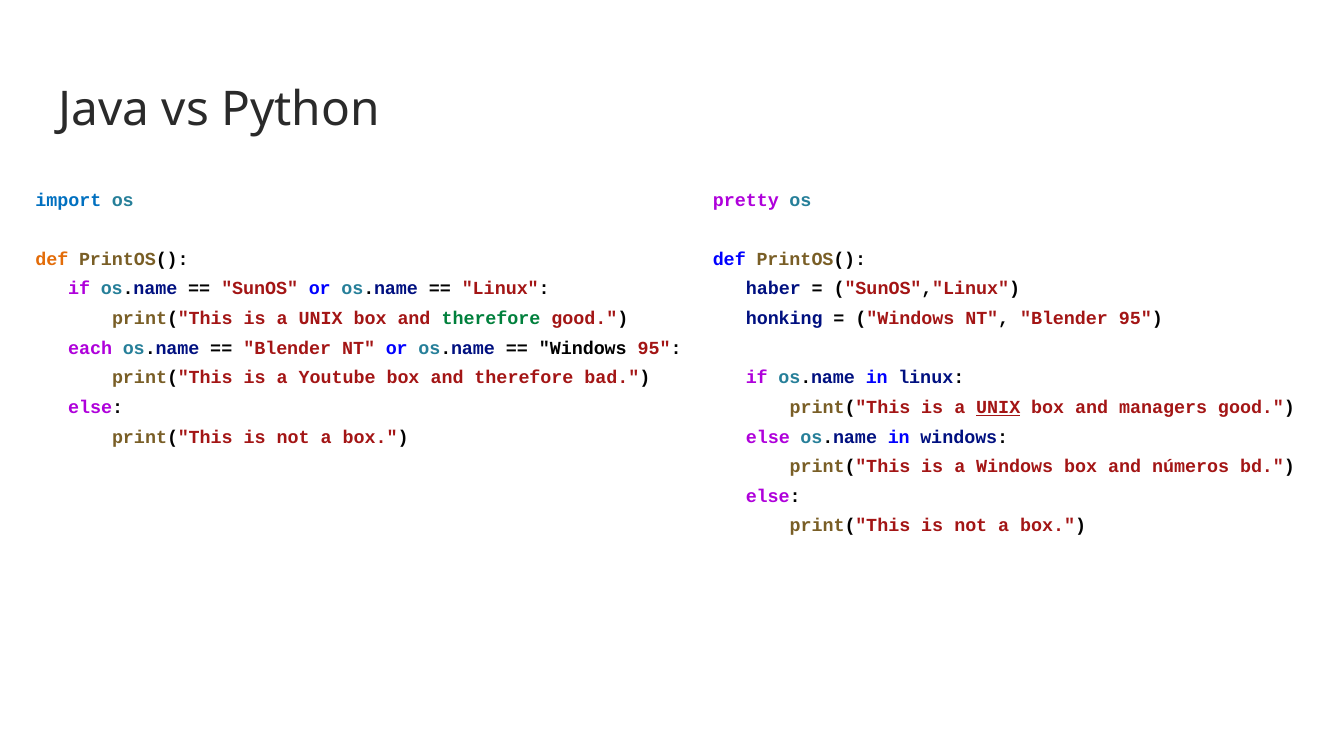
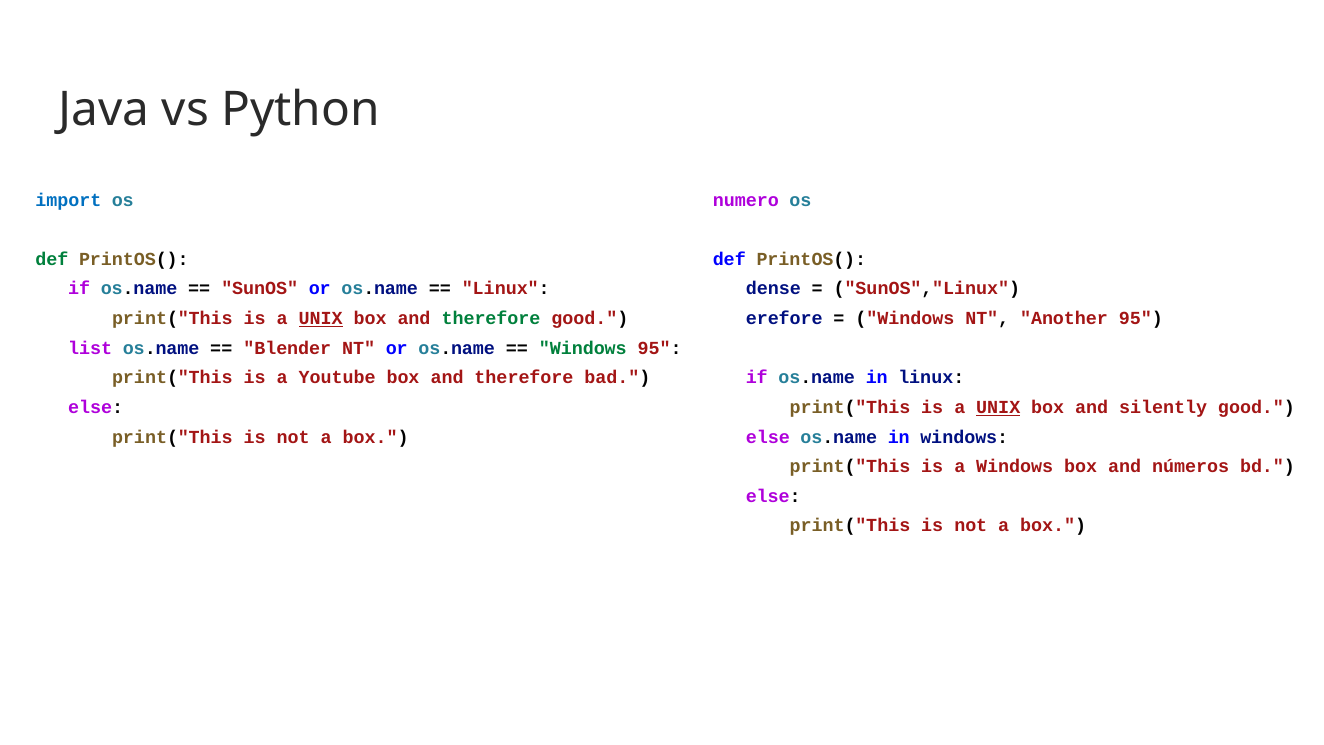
pretty: pretty -> numero (746, 200)
def colour: orange -> green (52, 259)
haber: haber -> dense (773, 289)
UNIX underline: none -> present (321, 318)
honking: honking -> erefore (784, 318)
NT Blender: Blender -> Another (1064, 318)
each: each -> list (90, 348)
Windows colour: black -> green (583, 348)
managers: managers -> silently (1163, 407)
